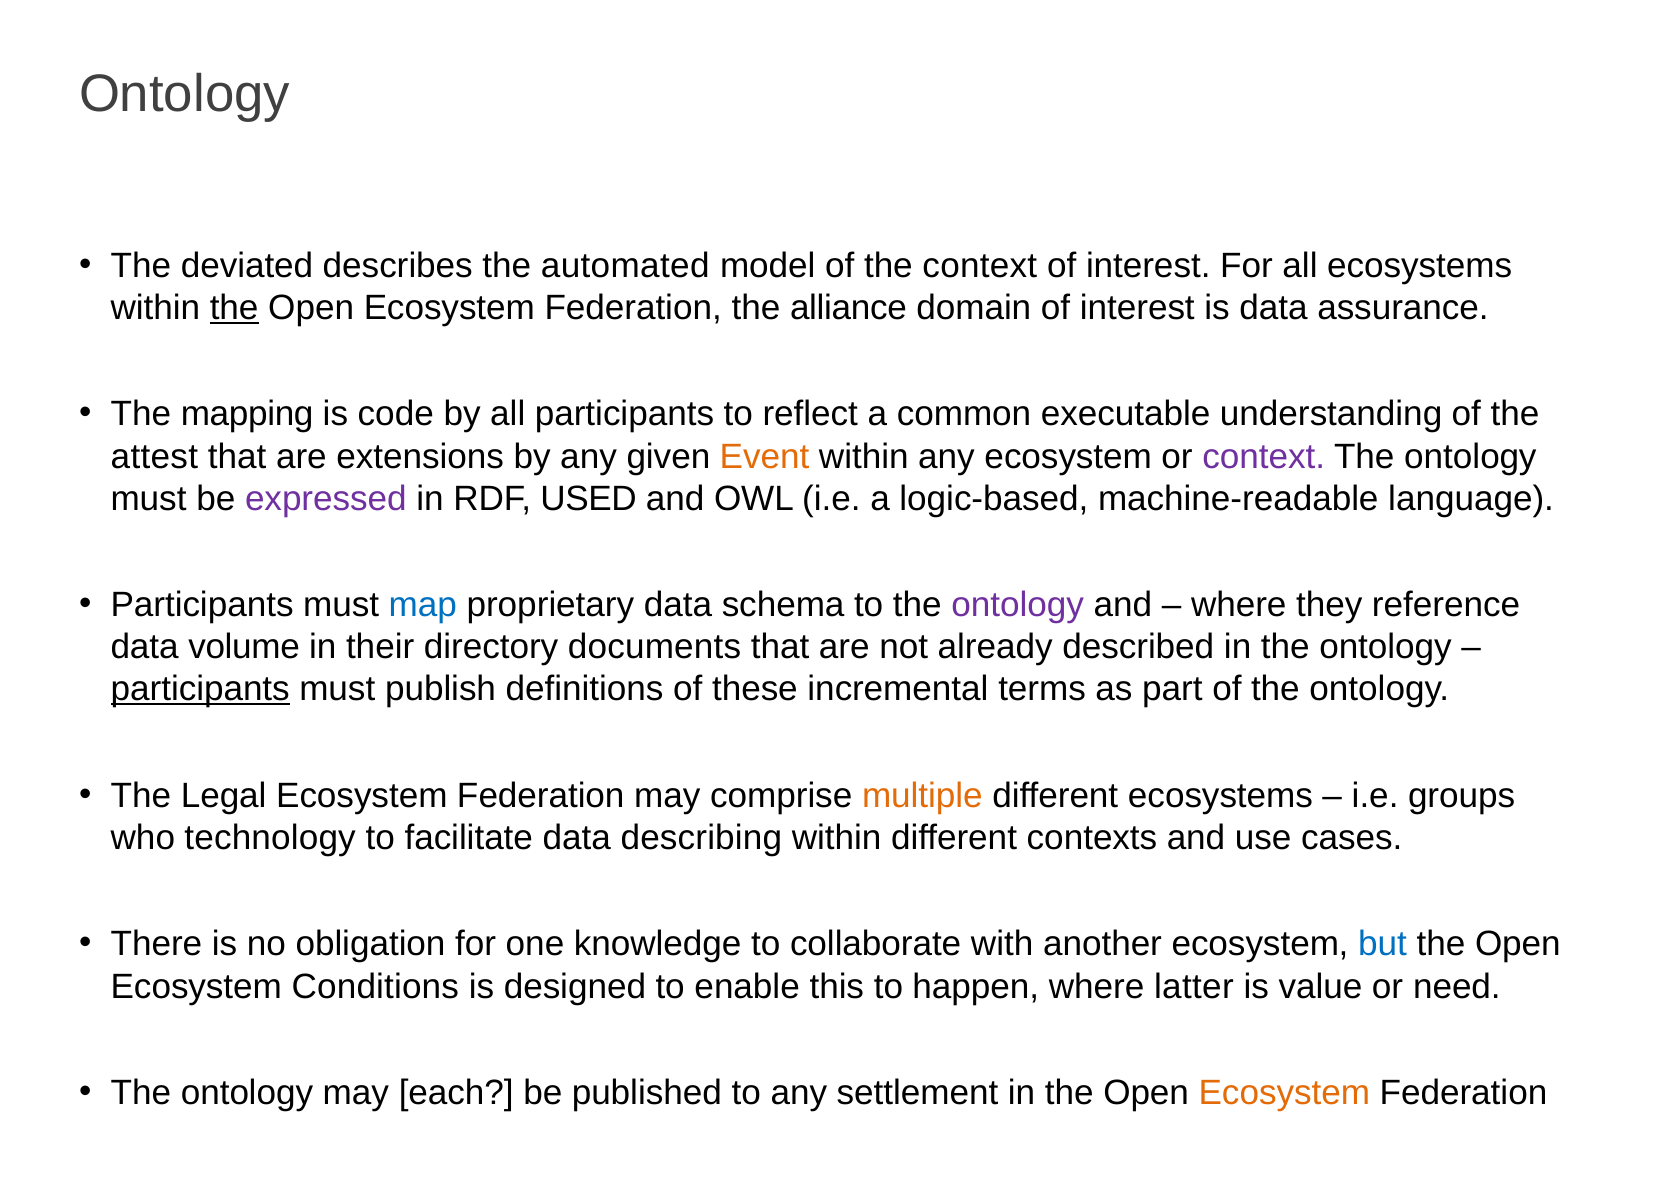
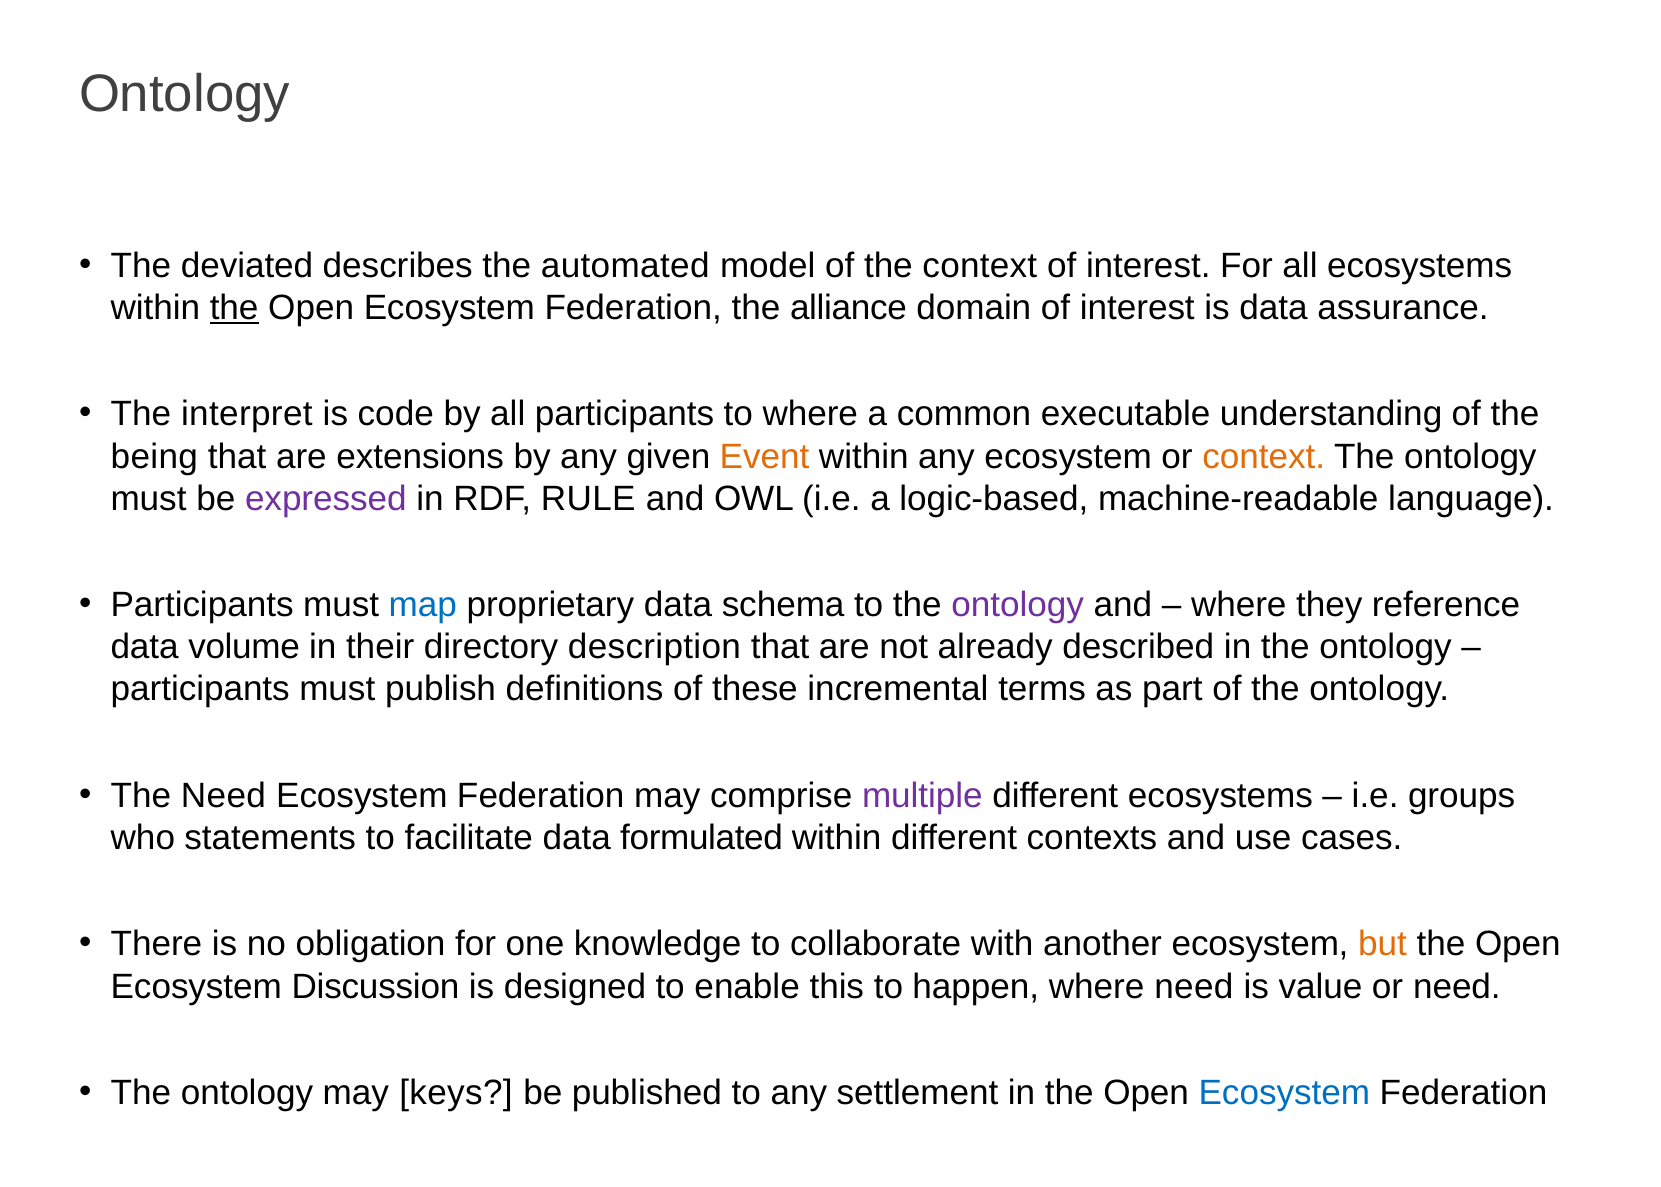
mapping: mapping -> interpret (247, 414)
to reflect: reflect -> where (810, 414)
attest: attest -> being (154, 456)
context colour: purple -> orange (1264, 456)
USED: USED -> RULE (588, 498)
documents: documents -> description (654, 647)
participants underline: present -> none (200, 689)
The Legal: Legal -> Need (223, 795)
multiple colour: orange -> purple (922, 795)
technology: technology -> statements (270, 837)
describing: describing -> formulated (702, 837)
but colour: blue -> orange (1383, 944)
Conditions: Conditions -> Discussion (375, 986)
where latter: latter -> need (1194, 986)
each: each -> keys (456, 1092)
Ecosystem colour: orange -> blue (1284, 1092)
